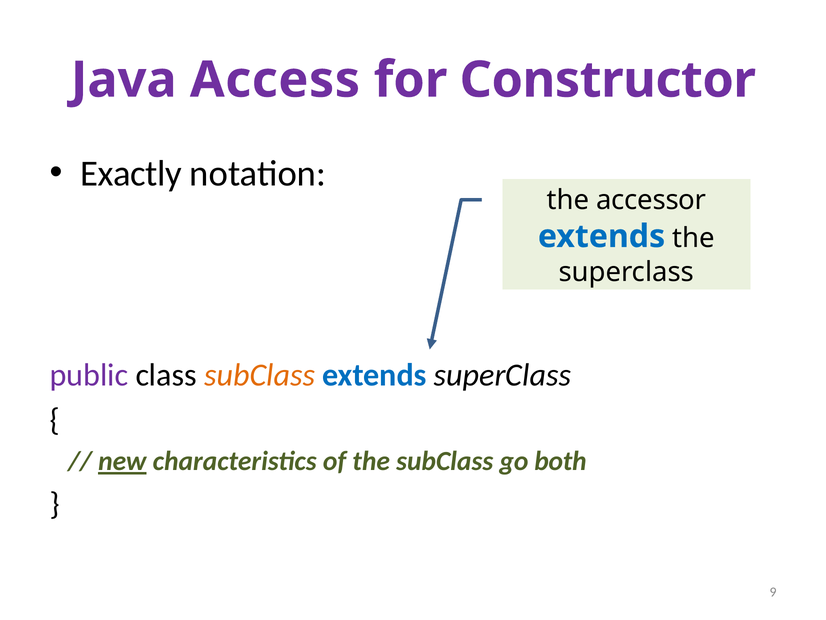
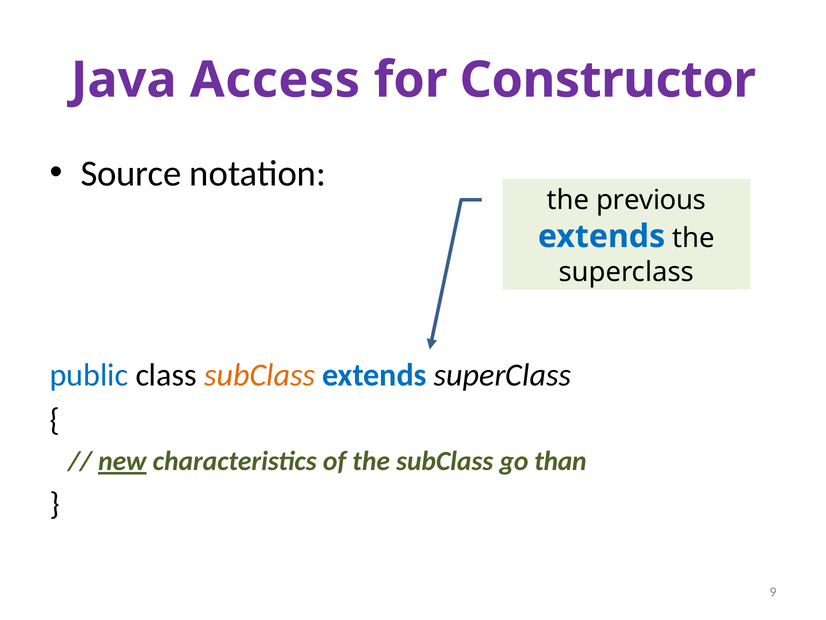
Exactly: Exactly -> Source (131, 173)
accessor: accessor -> previous (651, 200)
public colour: purple -> blue (89, 375)
both: both -> than (560, 461)
